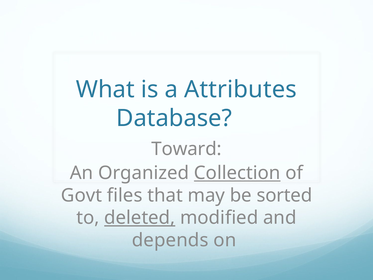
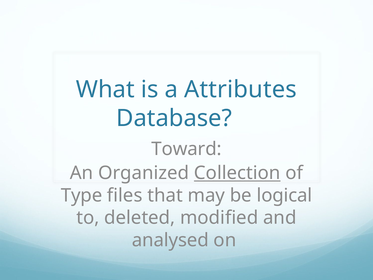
Govt: Govt -> Type (82, 195)
sorted: sorted -> logical (284, 195)
deleted underline: present -> none (140, 218)
depends: depends -> analysed (170, 240)
